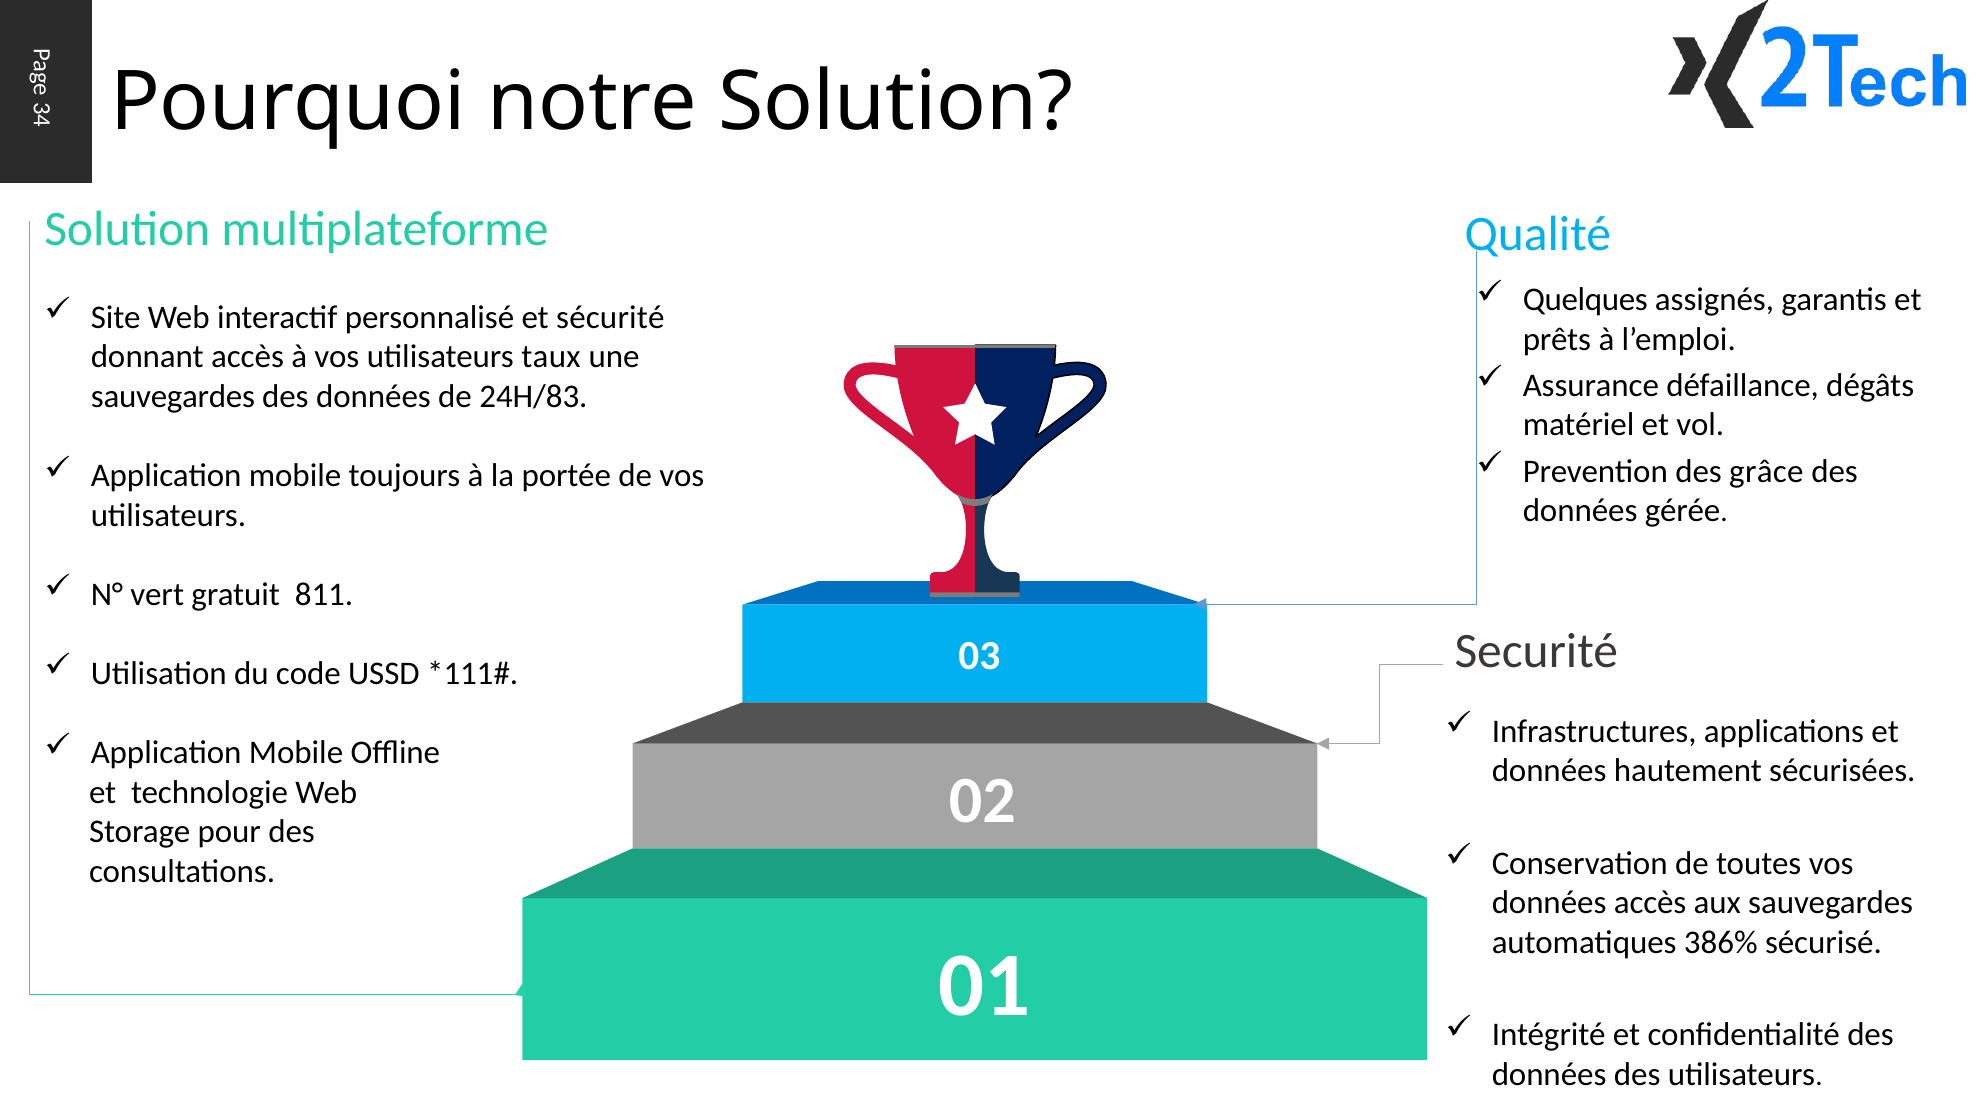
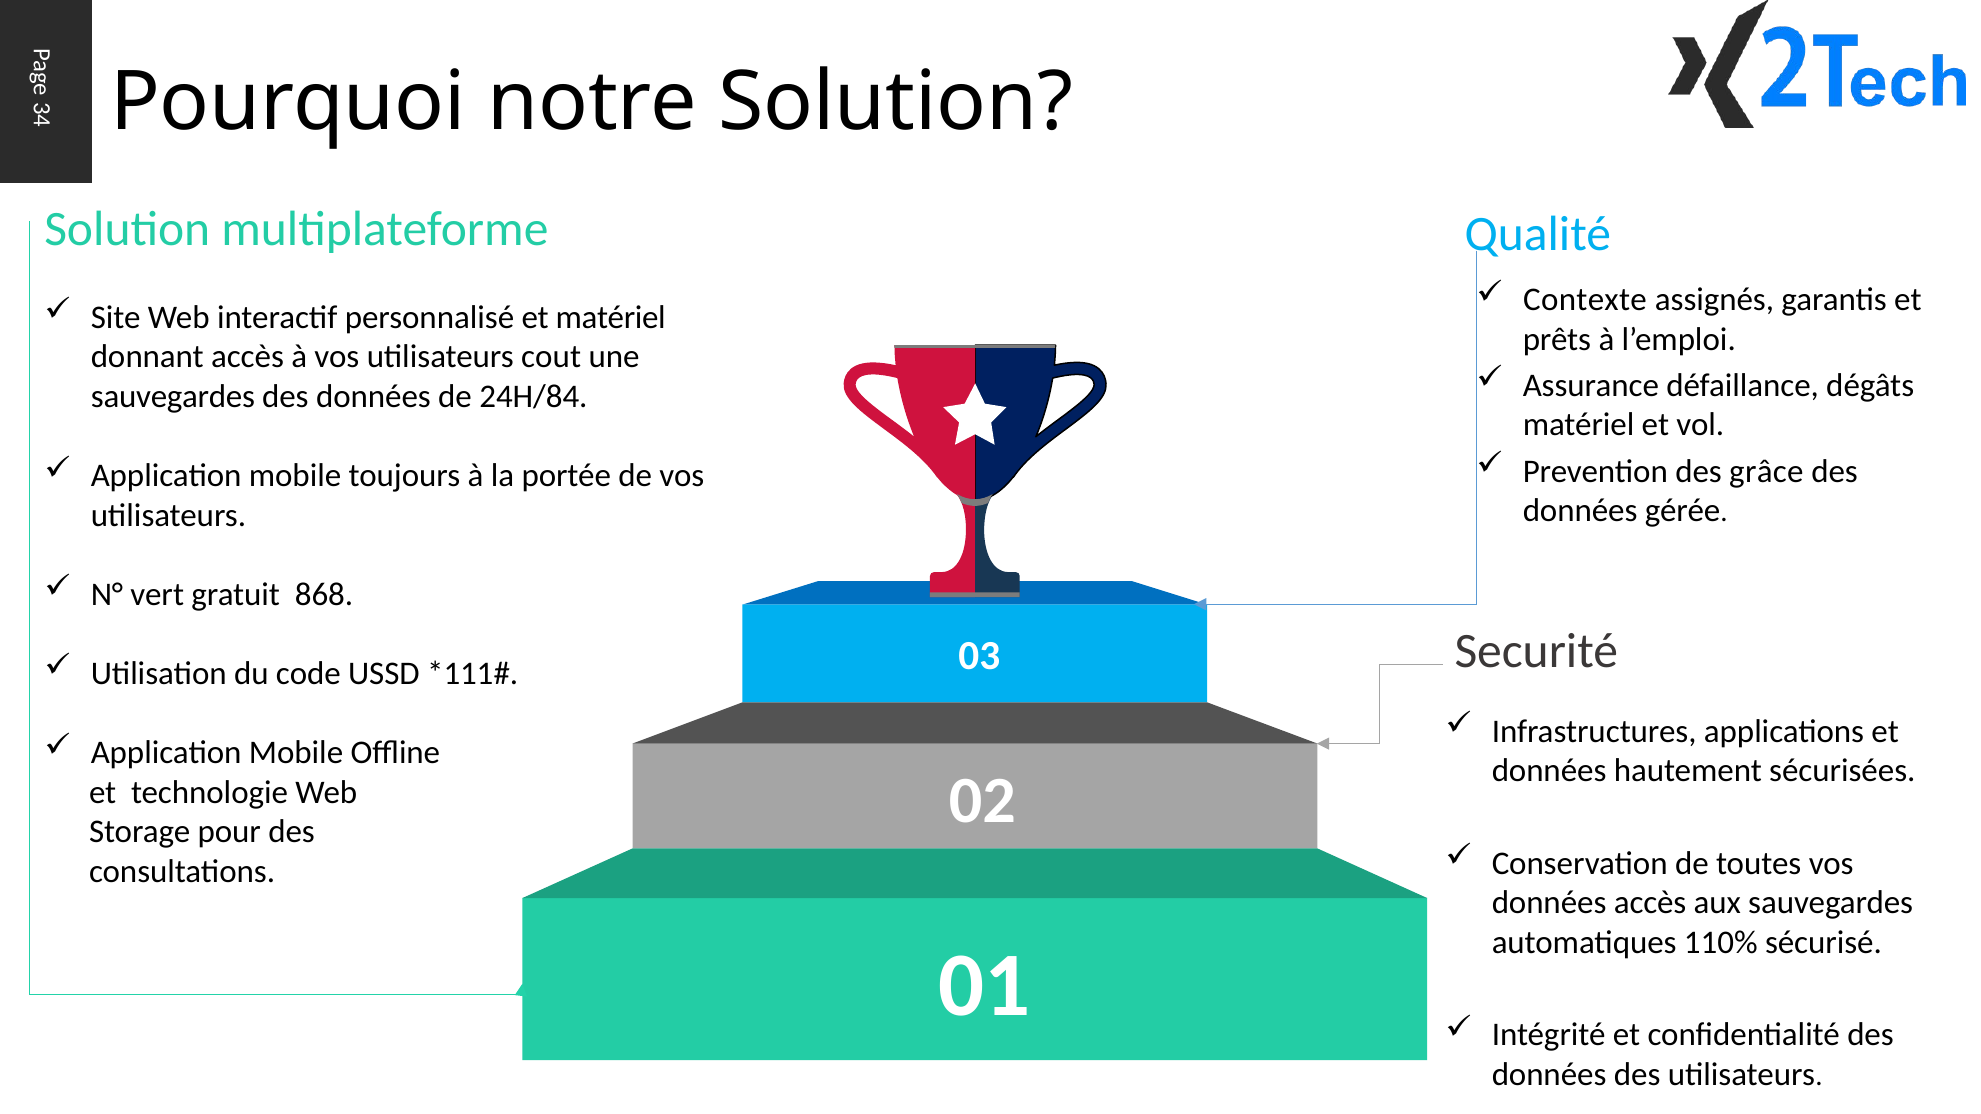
Quelques: Quelques -> Contexte (1585, 300)
et sécurité: sécurité -> matériel (611, 317)
taux: taux -> cout (551, 357)
24H/83: 24H/83 -> 24H/84 (533, 397)
811: 811 -> 868 (324, 595)
386%: 386% -> 110% (1721, 943)
